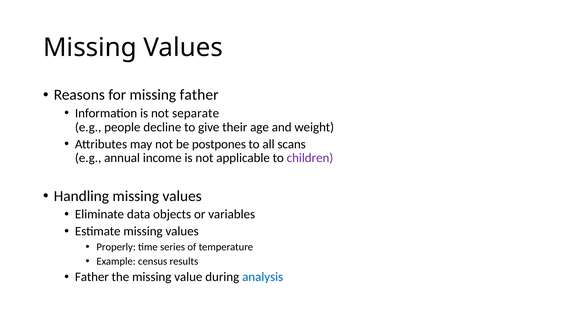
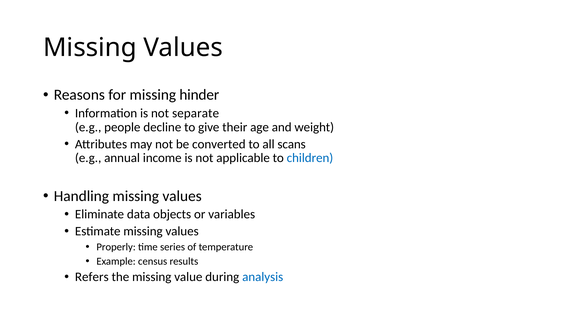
missing father: father -> hinder (199, 95)
postpones: postpones -> converted (219, 144)
children colour: purple -> blue (310, 158)
Father: Father -> Refers (92, 277)
